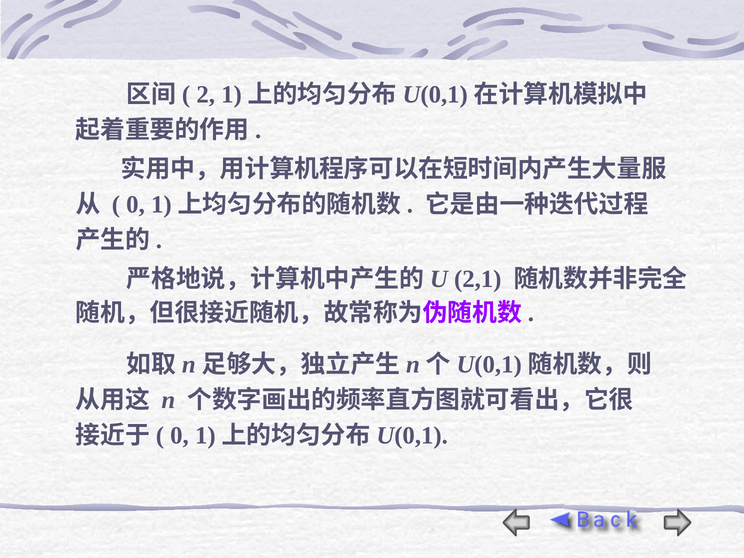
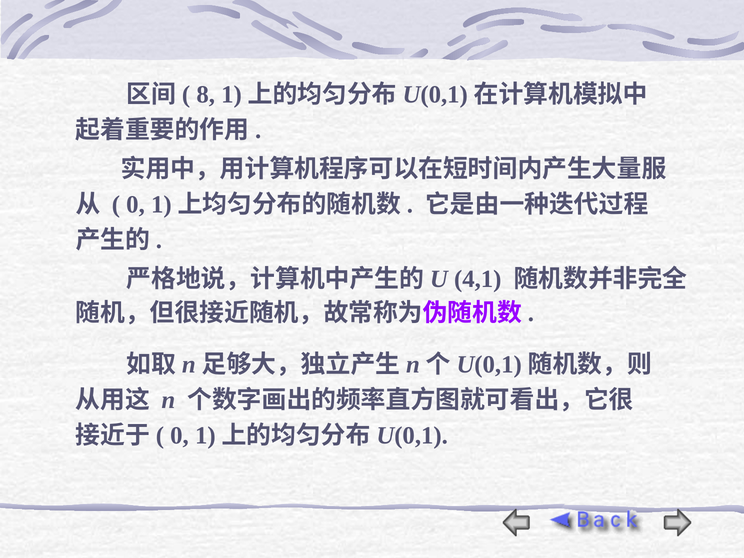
2: 2 -> 8 (206, 94)
2,1: 2,1 -> 4,1 (478, 279)
